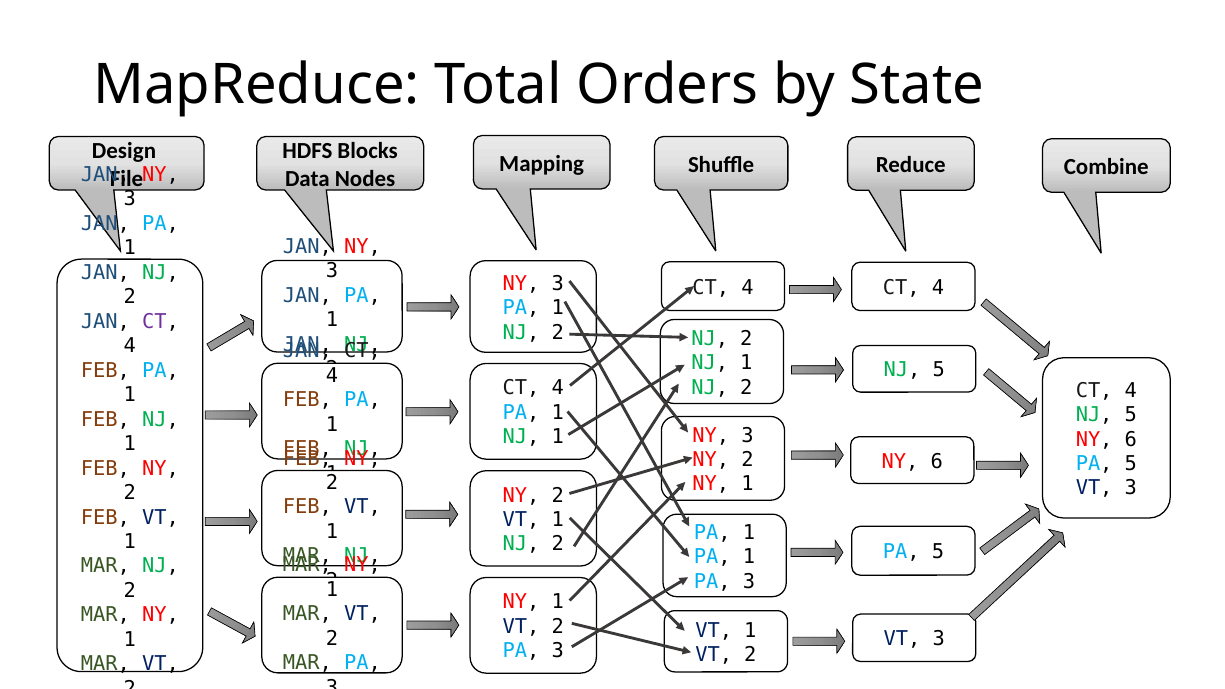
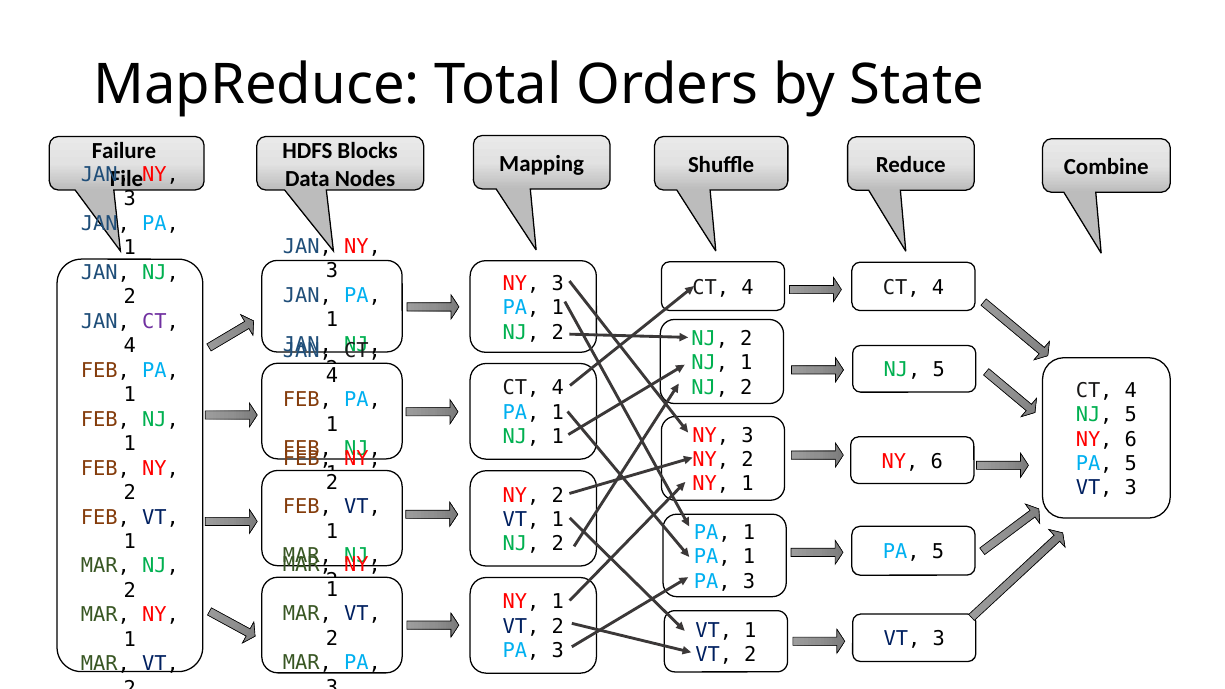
Design: Design -> Failure (124, 151)
